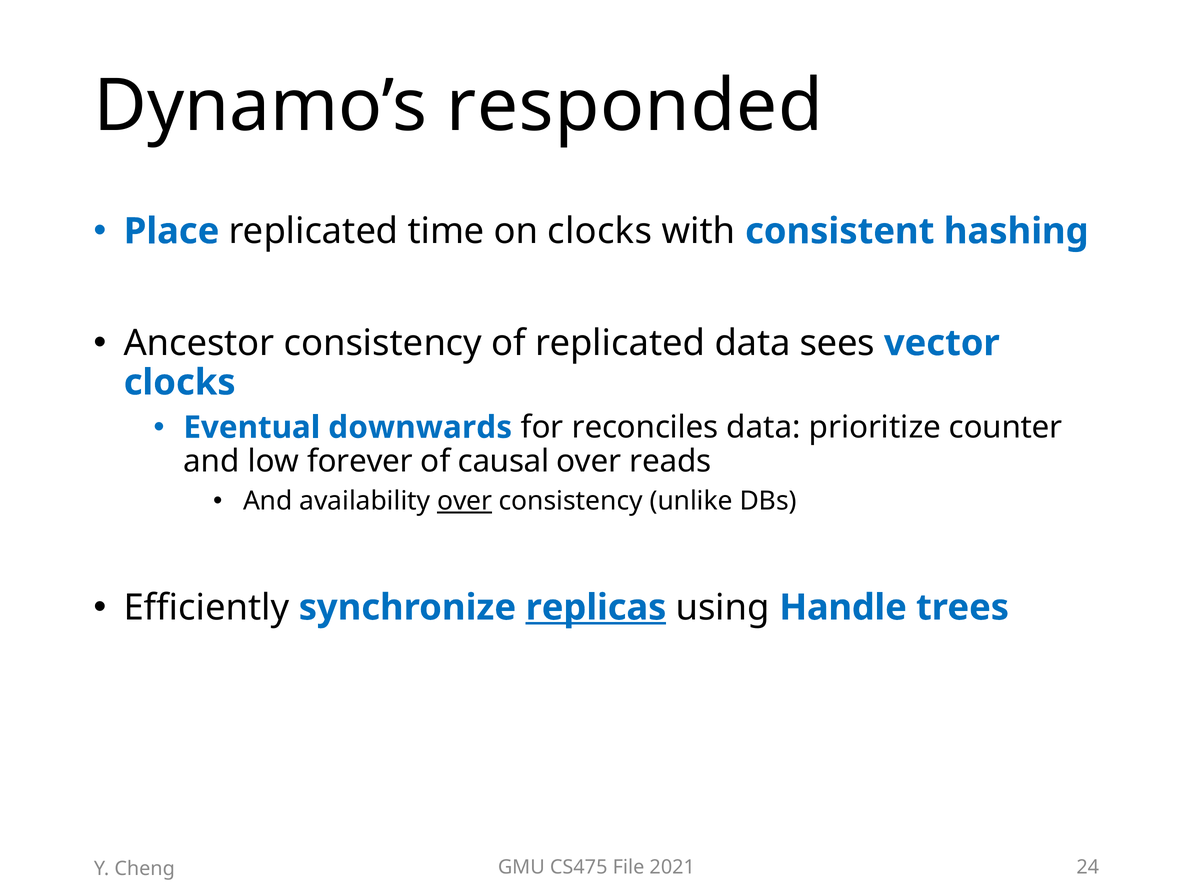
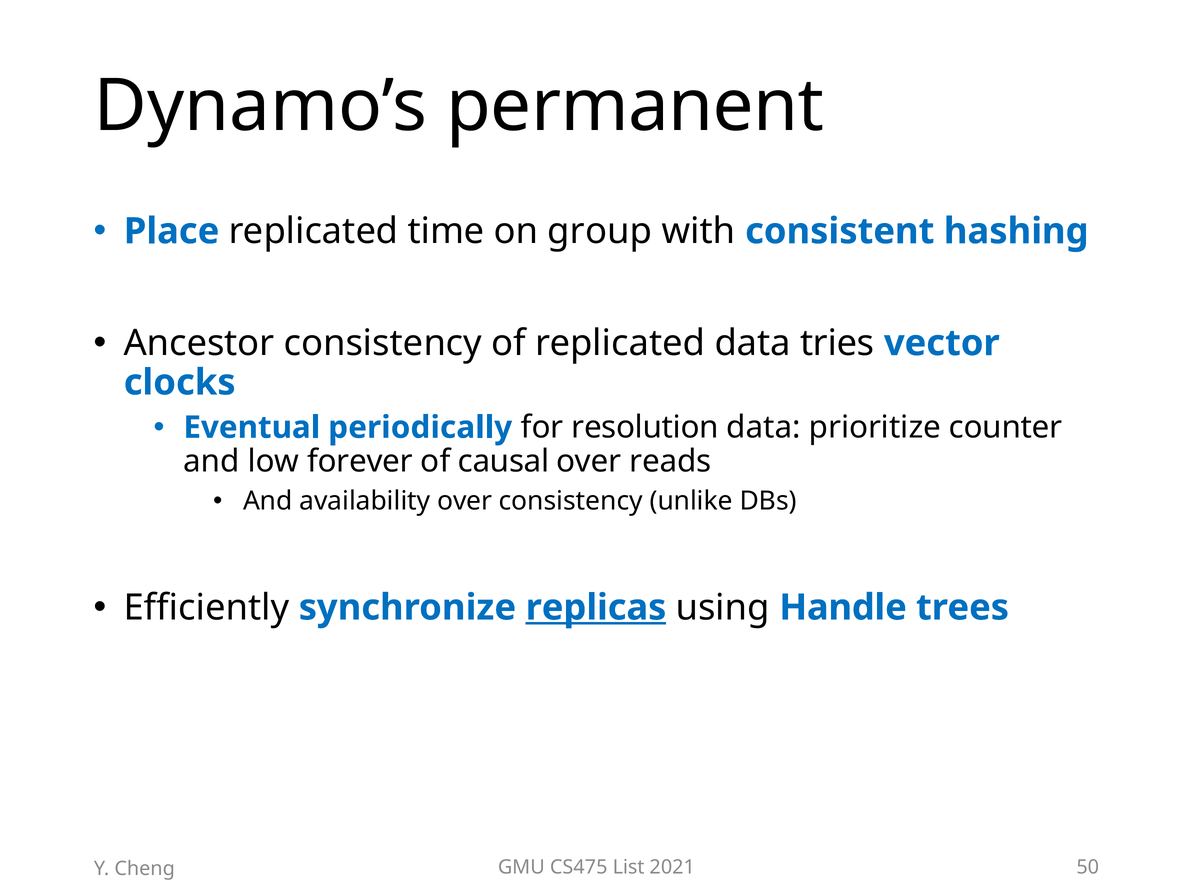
responded: responded -> permanent (635, 106)
on clocks: clocks -> group (600, 231)
sees: sees -> tries (837, 343)
downwards: downwards -> periodically (420, 427)
reconciles: reconciles -> resolution (645, 427)
over underline: present -> none (465, 501)
File: File -> List (629, 867)
24: 24 -> 50 (1088, 867)
